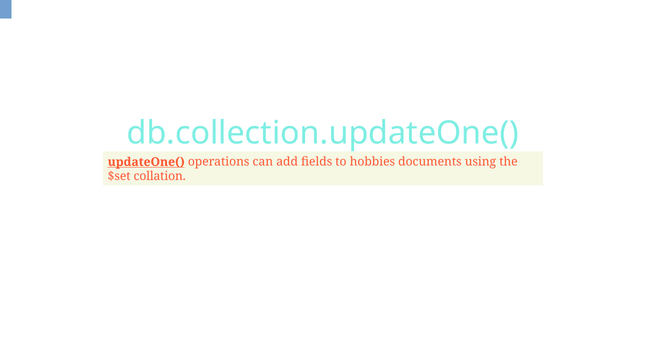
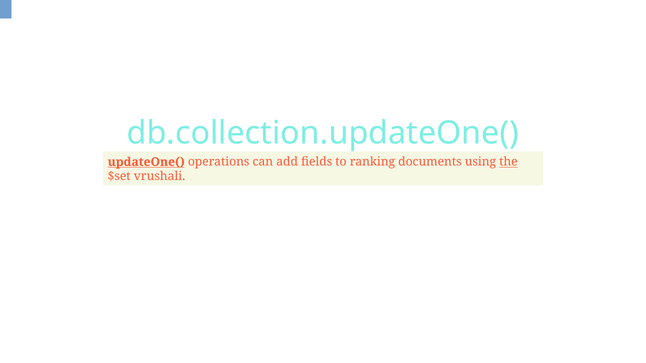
hobbies: hobbies -> ranking (372, 162)
the underline: none -> present (509, 162)
collation: collation -> vrushali (160, 177)
